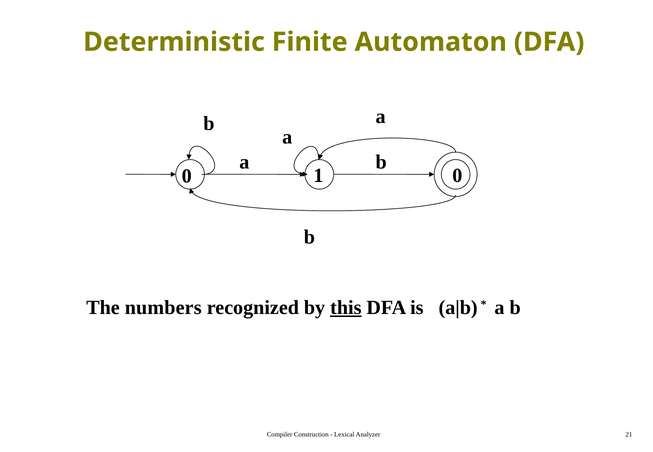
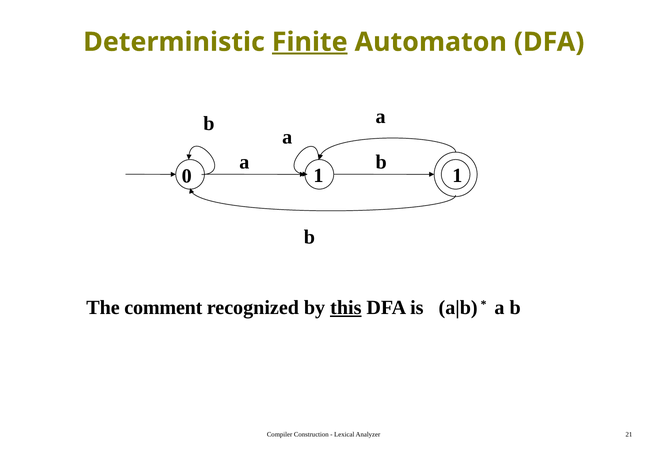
Finite underline: none -> present (310, 42)
0 0: 0 -> 1 (457, 176)
numbers: numbers -> comment (163, 308)
